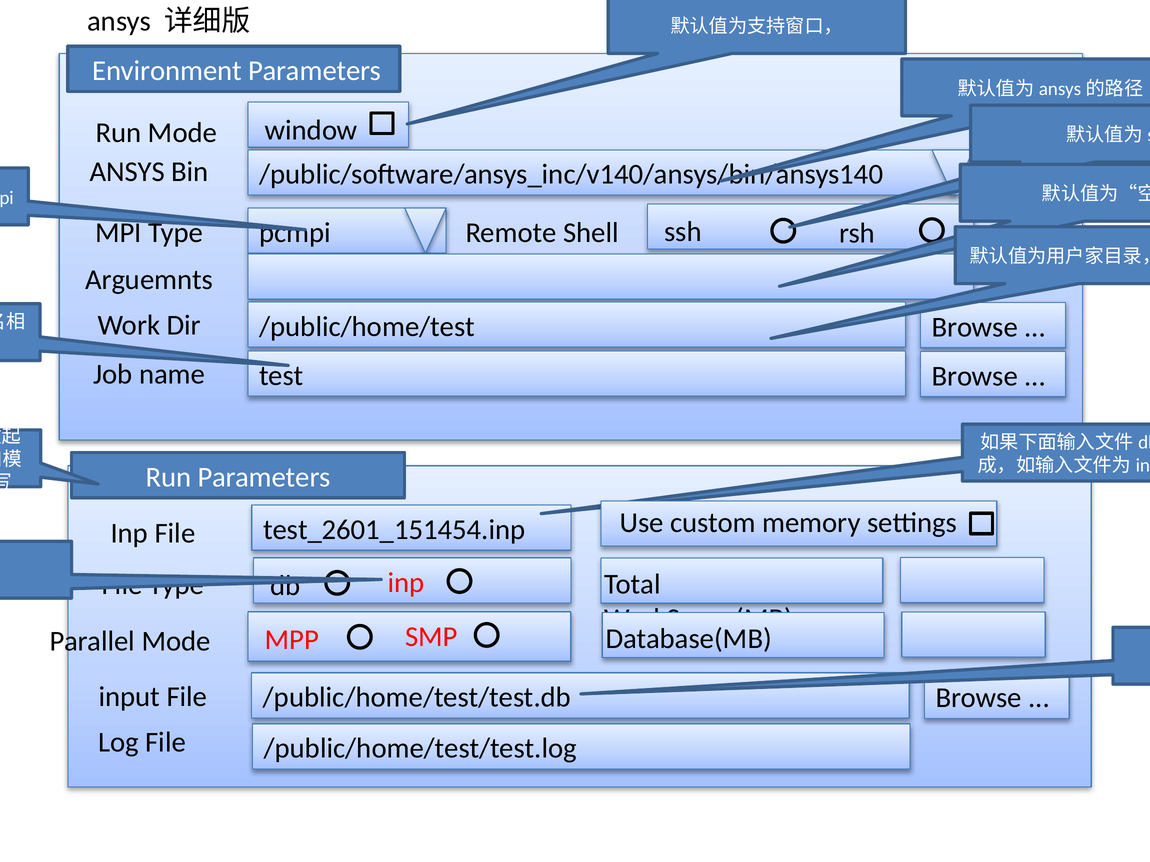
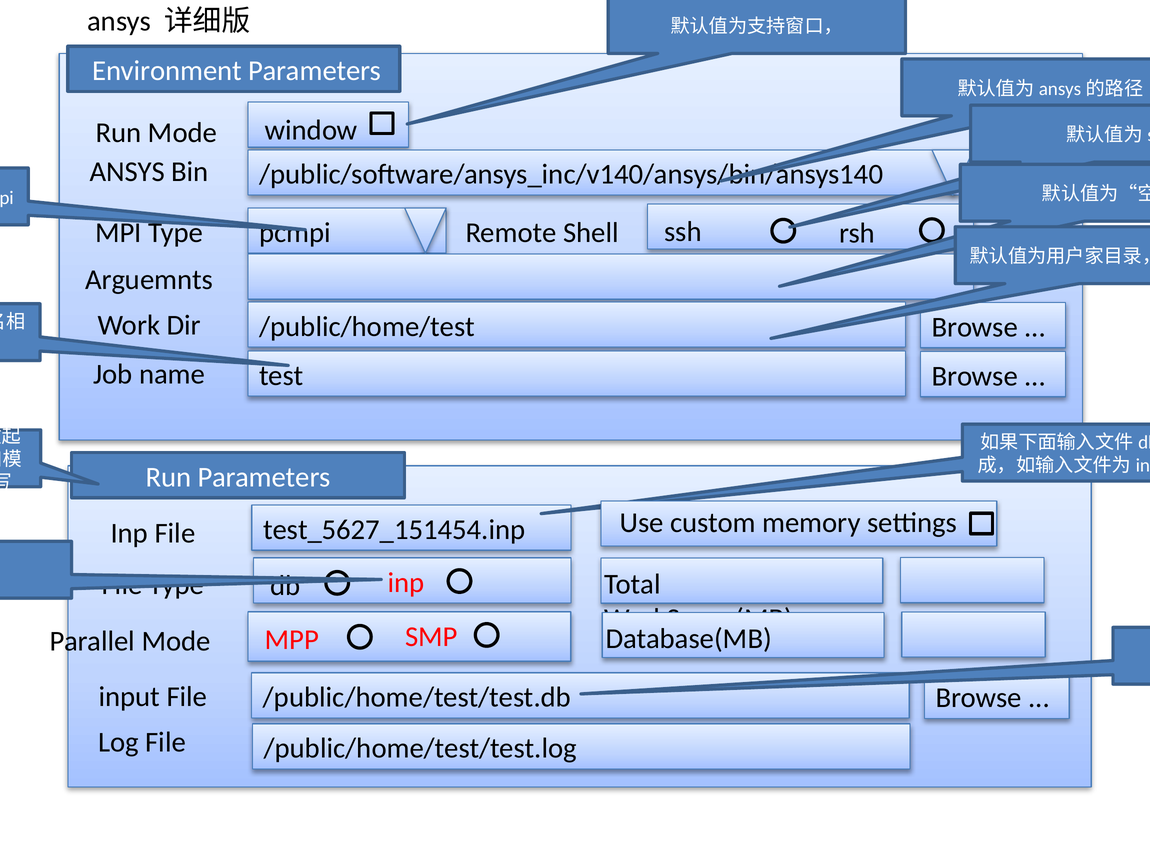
test_2601_151454.inp: test_2601_151454.inp -> test_5627_151454.inp (394, 530)
